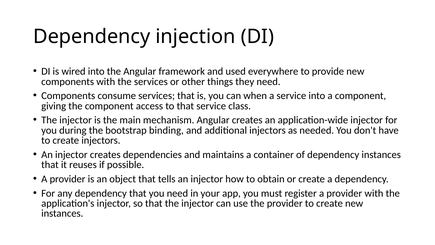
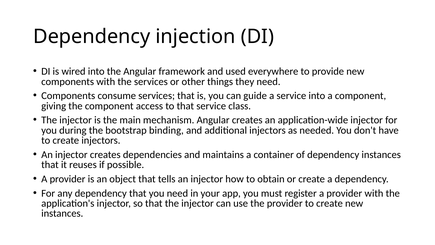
when: when -> guide (255, 96)
